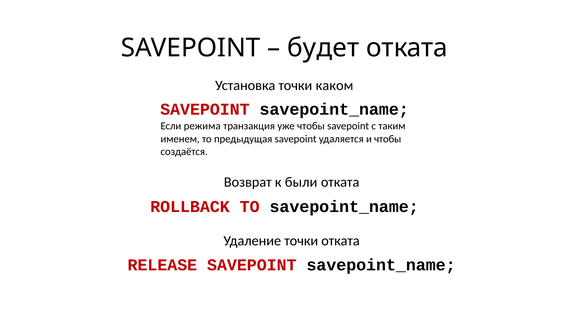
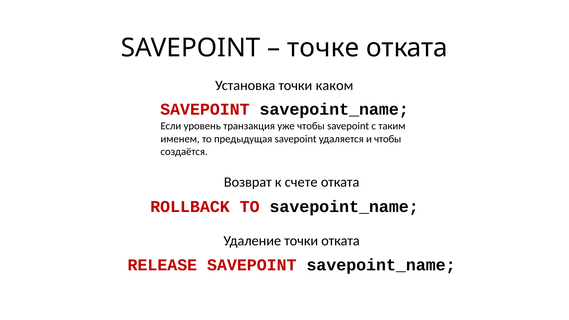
будет: будет -> точке (323, 48)
режима: режима -> уровень (202, 126)
были: были -> счете (301, 182)
